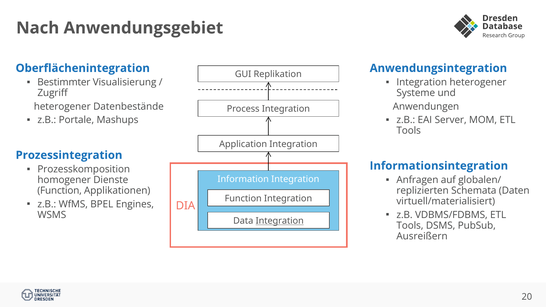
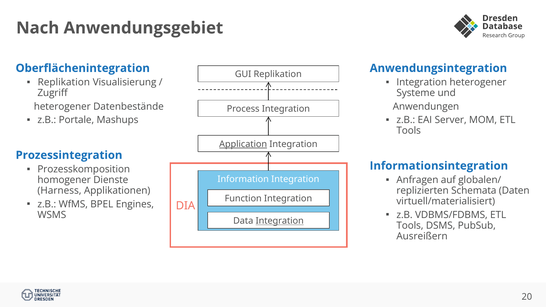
Bestimmter: Bestimmter -> Replikation (64, 82)
Application underline: none -> present (243, 144)
Function: Function -> Harness (59, 191)
